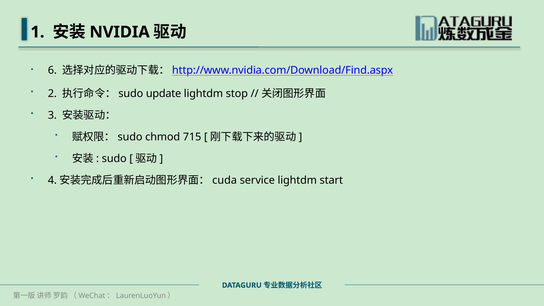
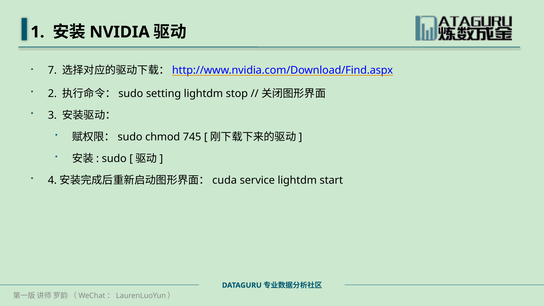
6: 6 -> 7 (52, 70)
update: update -> setting (164, 94)
715: 715 -> 745 (192, 137)
